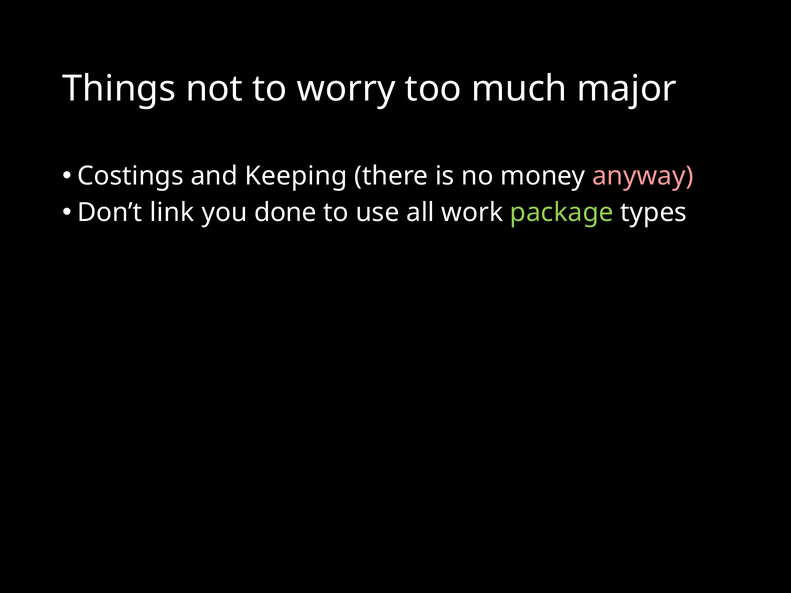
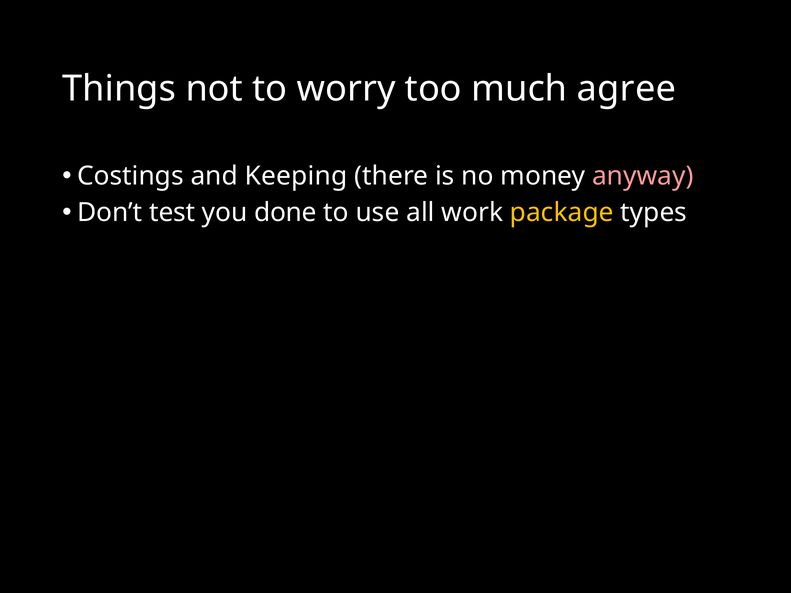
major: major -> agree (627, 89)
link: link -> test (172, 213)
package colour: light green -> yellow (562, 213)
